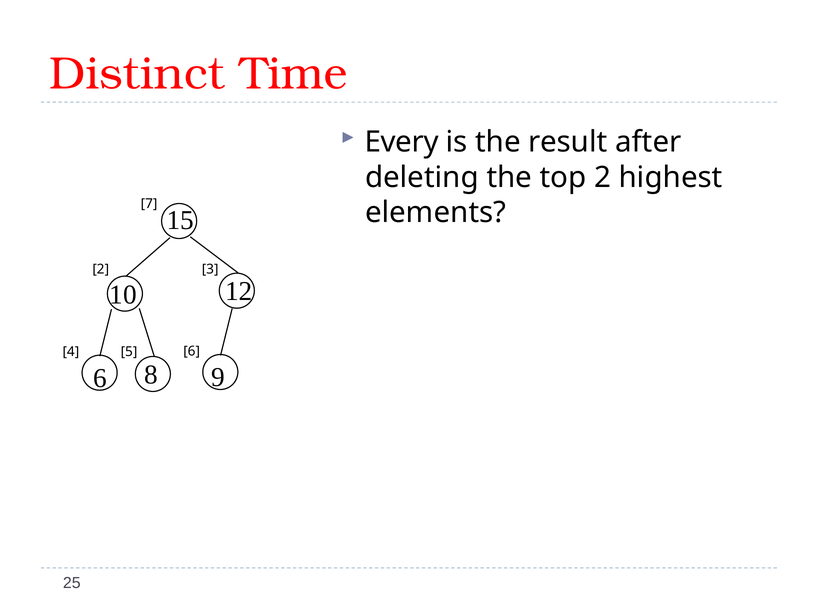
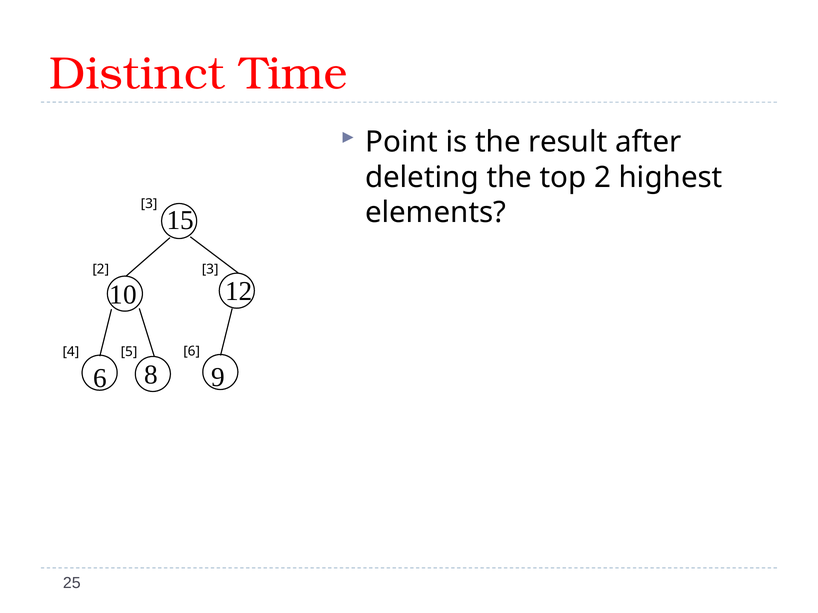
Every: Every -> Point (401, 142)
7: 7 -> 3 (149, 204)
